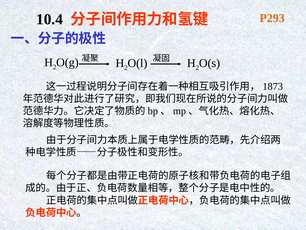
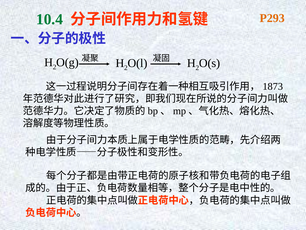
10.4 colour: black -> green (50, 19)
